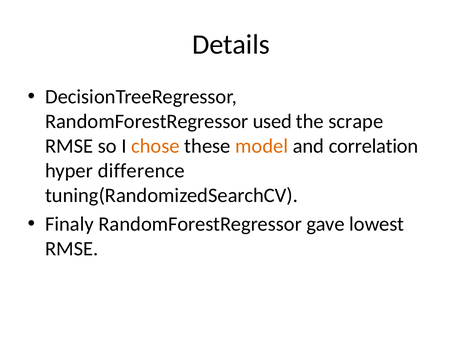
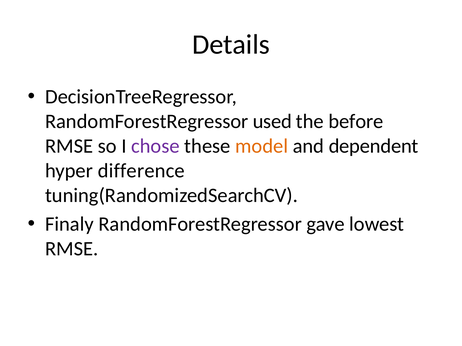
scrape: scrape -> before (356, 122)
chose colour: orange -> purple (155, 146)
correlation: correlation -> dependent (374, 146)
